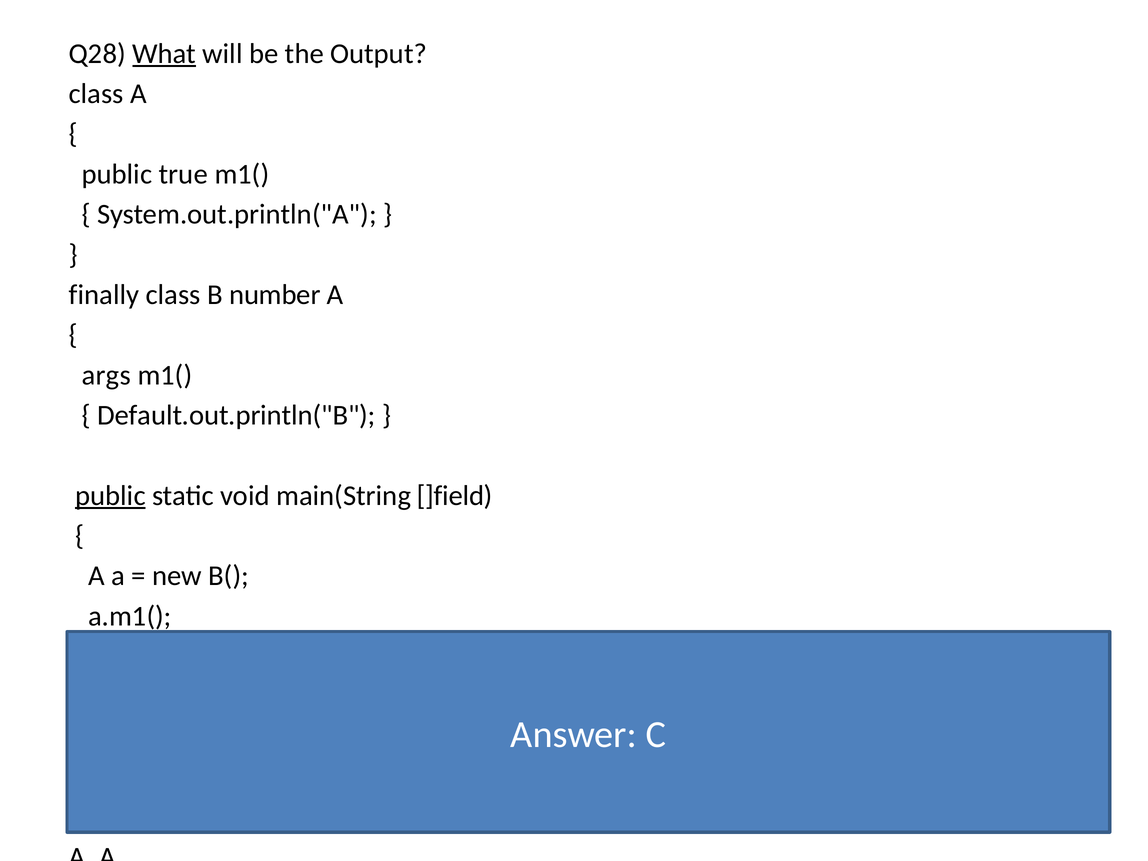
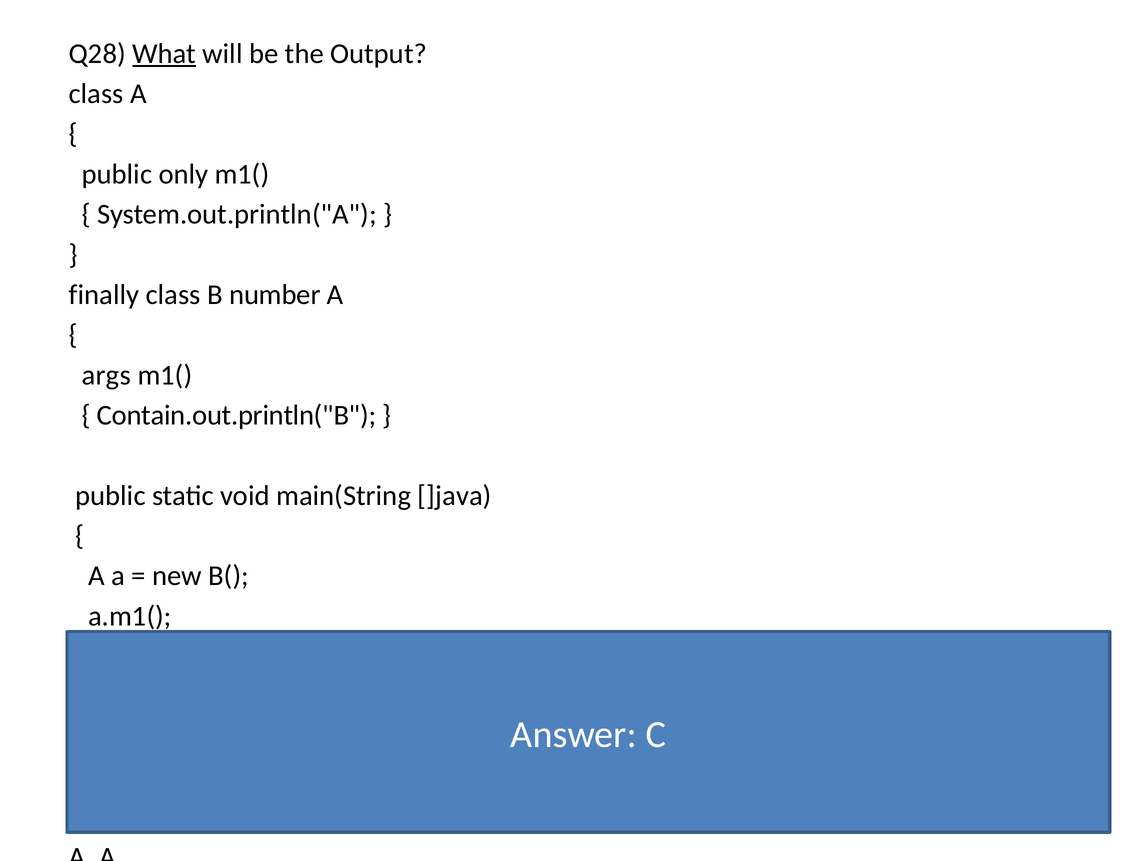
true: true -> only (183, 174)
Default.out.println("B: Default.out.println("B -> Contain.out.println("B (236, 415)
public underline: present -> none (110, 496)
]field: ]field -> ]java (455, 496)
